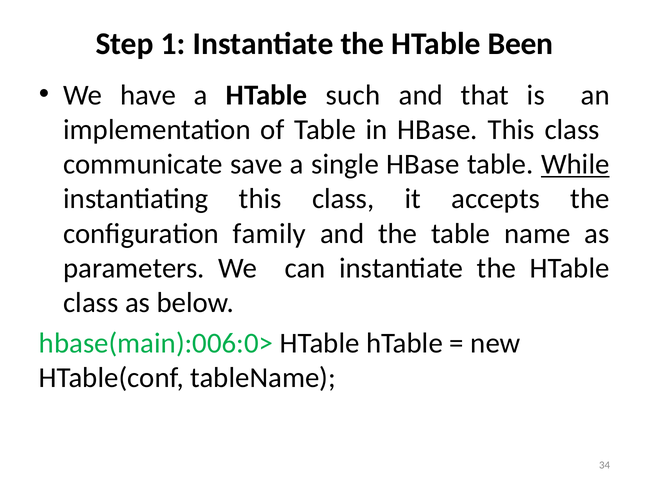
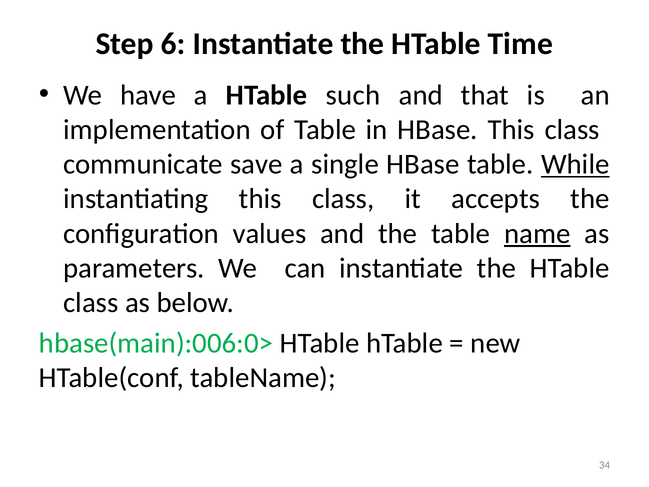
1: 1 -> 6 (173, 44)
Been: Been -> Time (520, 44)
family: family -> values (270, 233)
name underline: none -> present (537, 233)
